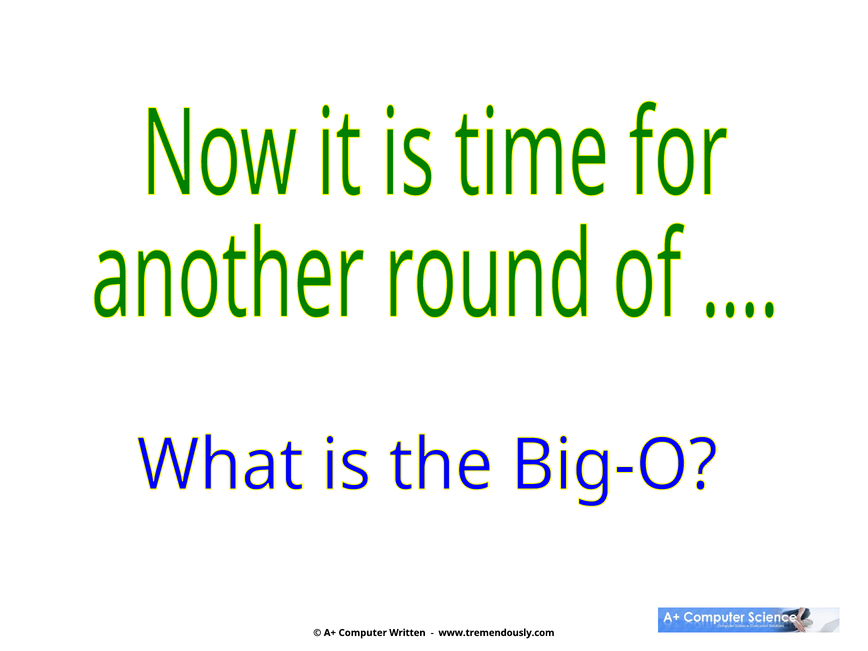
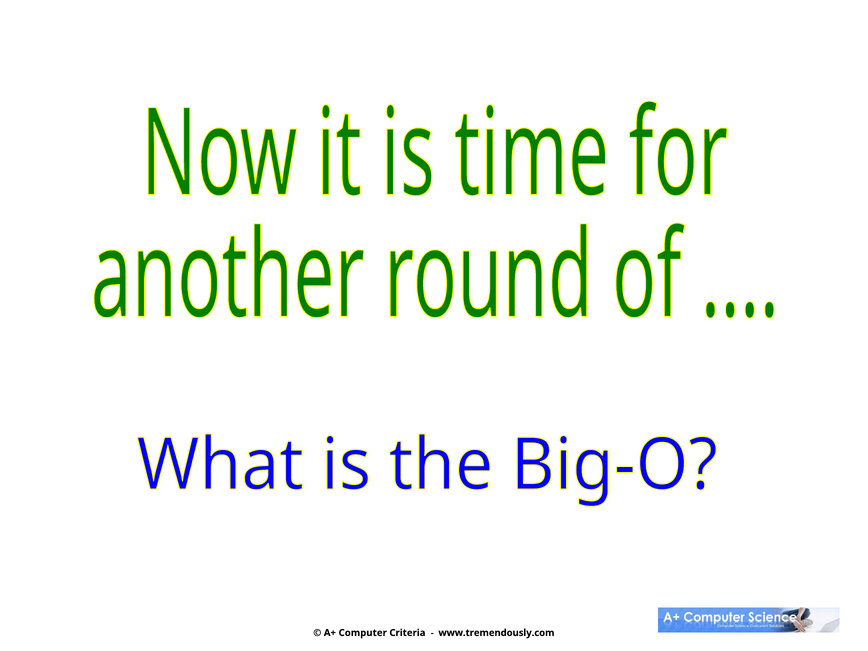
Written: Written -> Criteria (407, 633)
